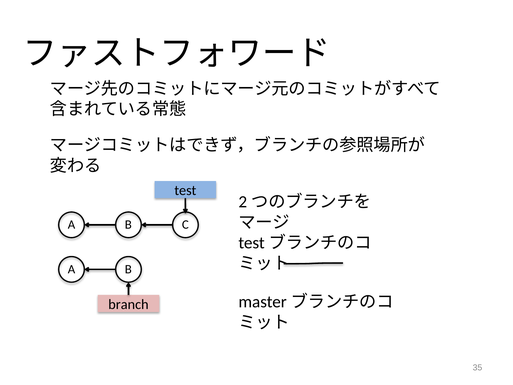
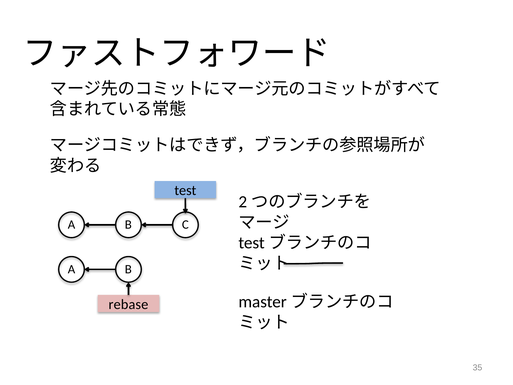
branch: branch -> rebase (128, 304)
